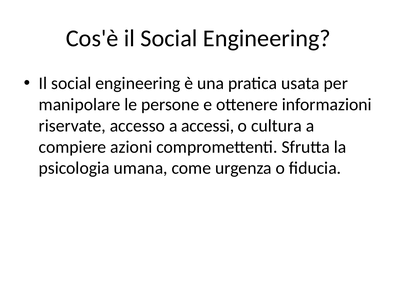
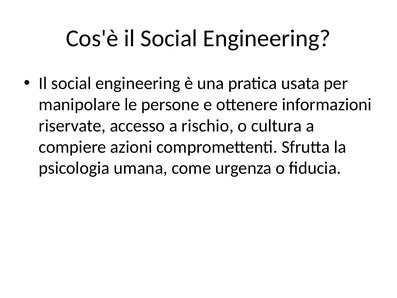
accessi: accessi -> rischio (208, 126)
